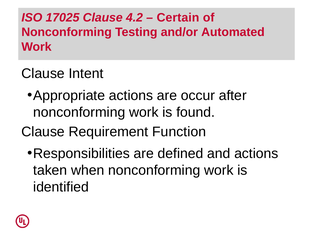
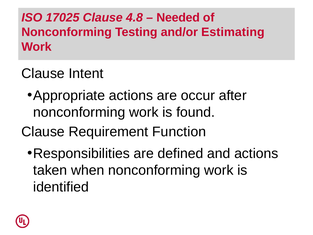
4.2: 4.2 -> 4.8 (134, 18)
Certain: Certain -> Needed (178, 18)
Automated: Automated -> Estimating (233, 32)
